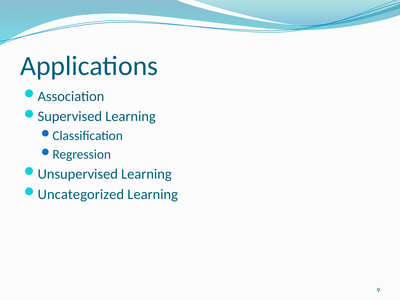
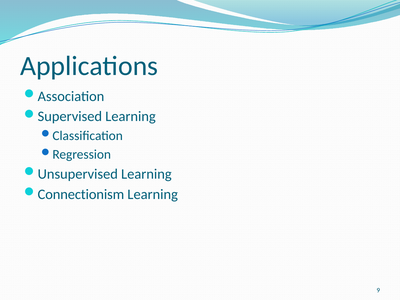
Uncategorized: Uncategorized -> Connectionism (81, 194)
